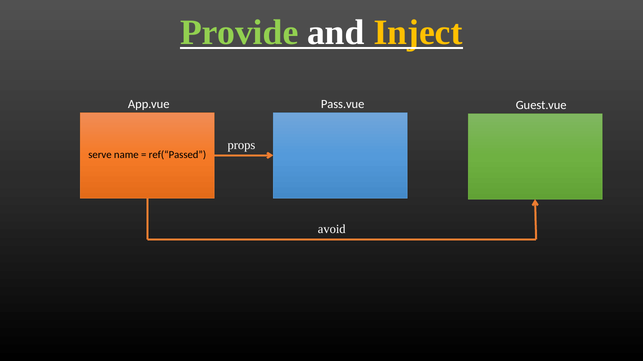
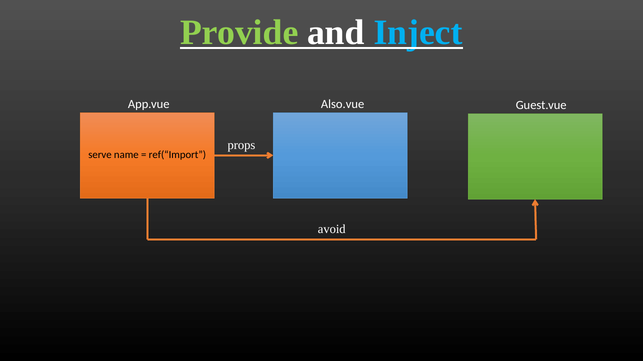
Inject colour: yellow -> light blue (418, 33)
Pass.vue: Pass.vue -> Also.vue (343, 104)
ref(“Passed: ref(“Passed -> ref(“Import (177, 155)
